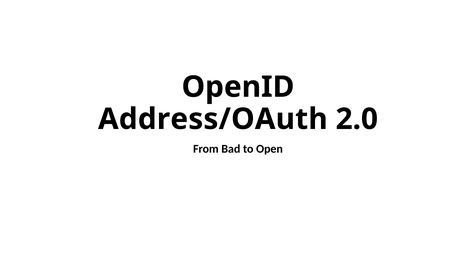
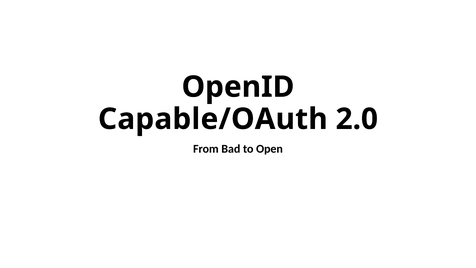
Address/OAuth: Address/OAuth -> Capable/OAuth (213, 119)
